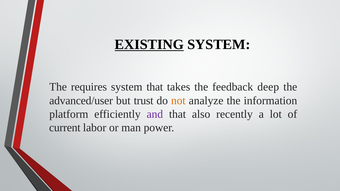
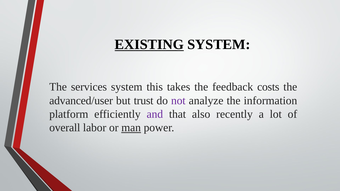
requires: requires -> services (89, 87)
system that: that -> this (155, 87)
deep: deep -> costs (268, 87)
not colour: orange -> purple (178, 101)
current: current -> overall (65, 128)
man underline: none -> present (131, 128)
